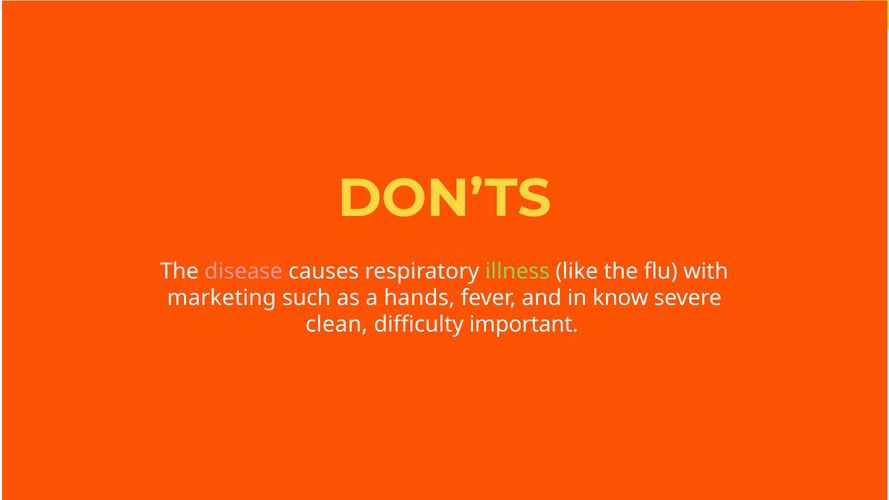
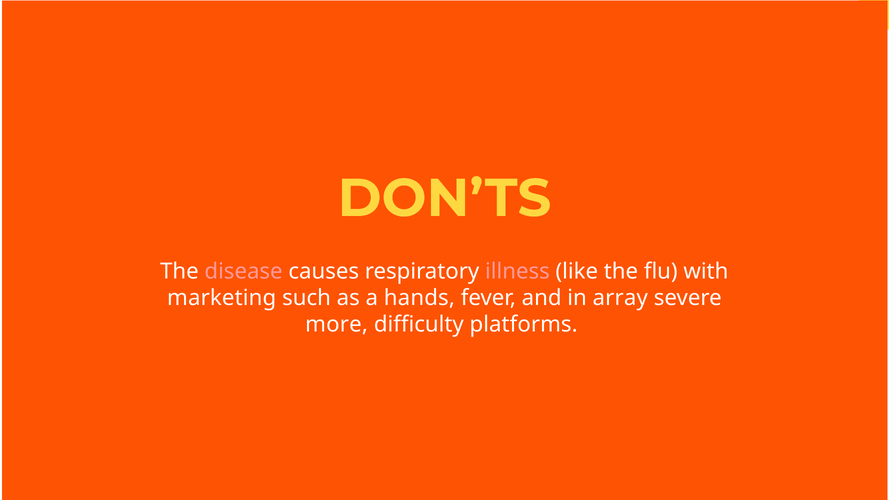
illness colour: light green -> pink (517, 271)
know: know -> array (620, 298)
clean: clean -> more (337, 325)
important: important -> platforms (524, 325)
